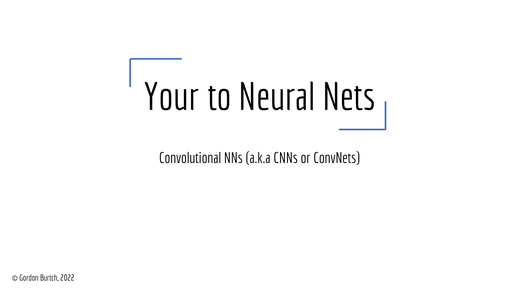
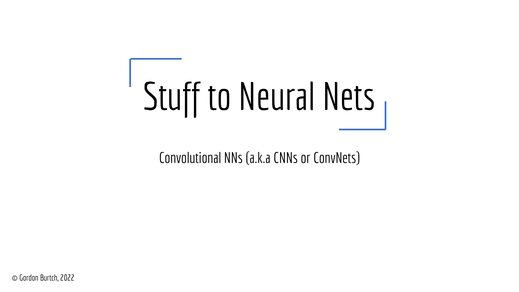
Your: Your -> Stuff (172, 97)
